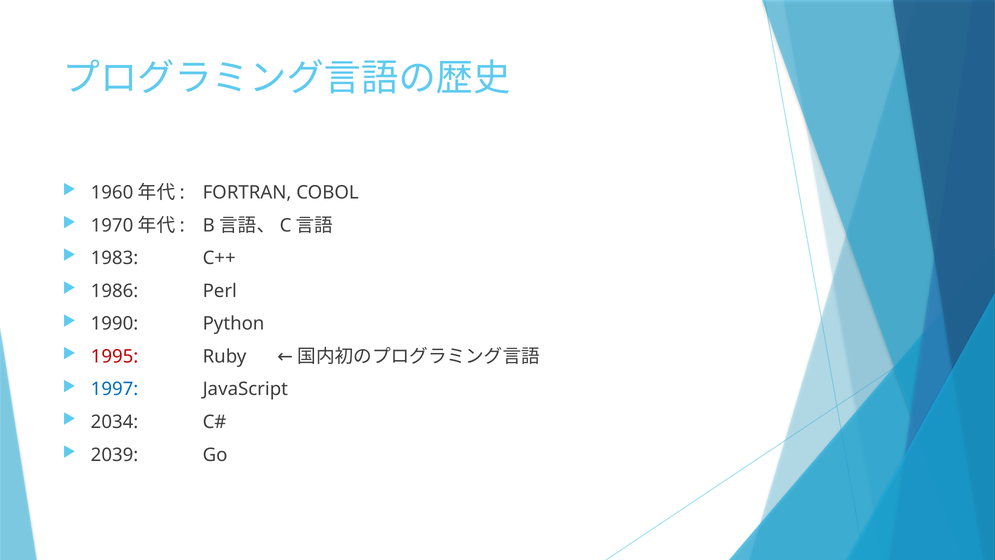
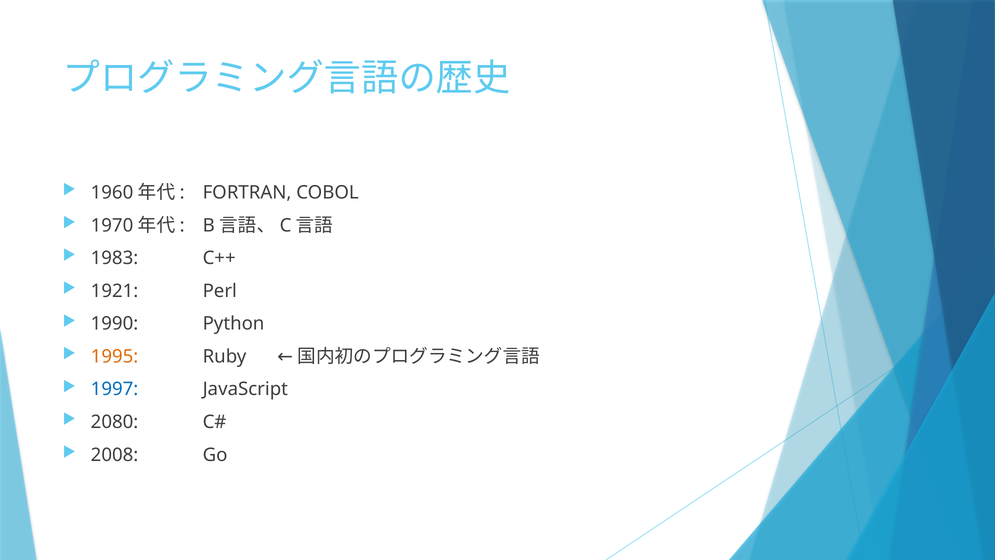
1986: 1986 -> 1921 (115, 291)
1995 colour: red -> orange (115, 356)
2034: 2034 -> 2080 (115, 422)
2039: 2039 -> 2008 (115, 455)
